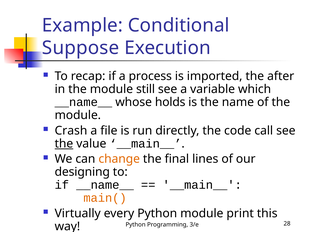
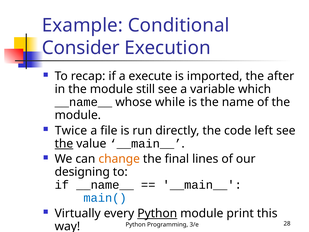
Suppose: Suppose -> Consider (81, 48)
process: process -> execute (150, 76)
holds: holds -> while (170, 102)
Crash: Crash -> Twice (71, 130)
call: call -> left (264, 130)
main( colour: orange -> blue (105, 198)
Python underline: none -> present (157, 213)
